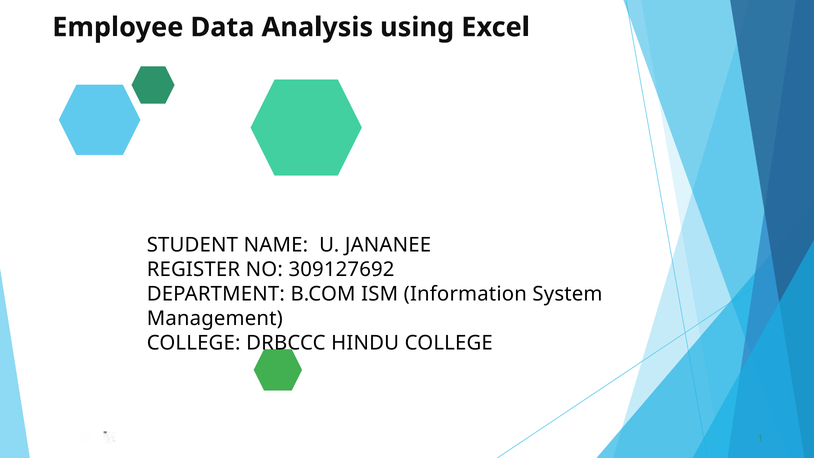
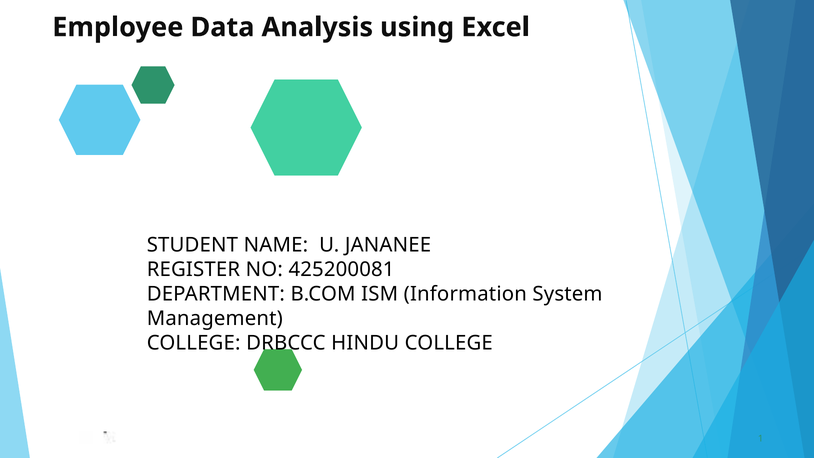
309127692: 309127692 -> 425200081 (342, 270)
